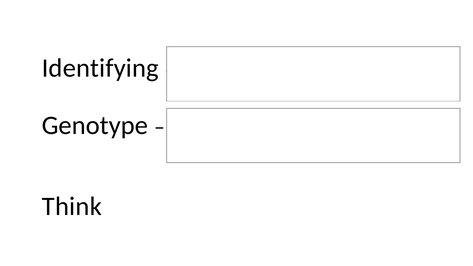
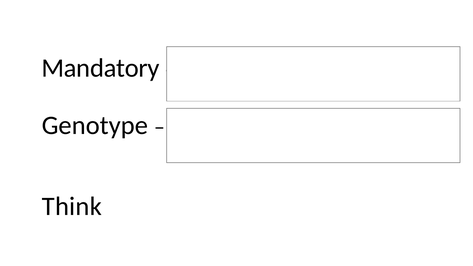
Identifying: Identifying -> Mandatory (100, 68)
